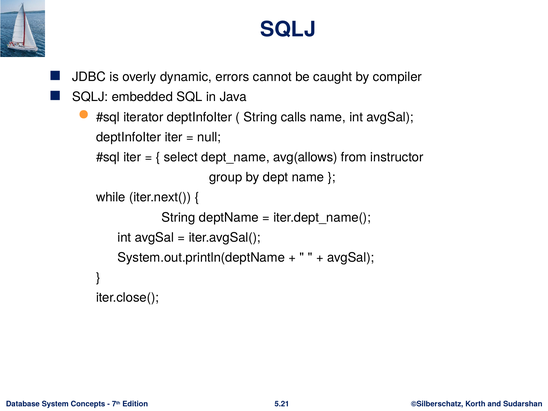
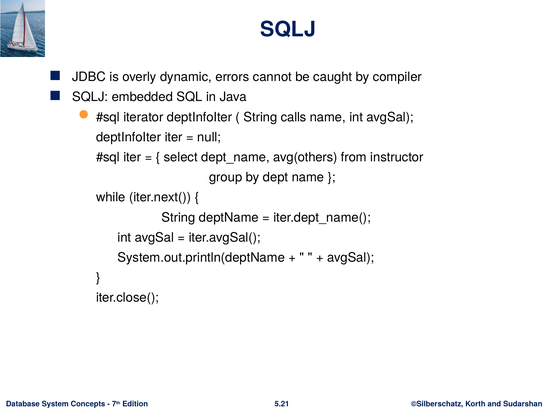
avg(allows: avg(allows -> avg(others (305, 157)
